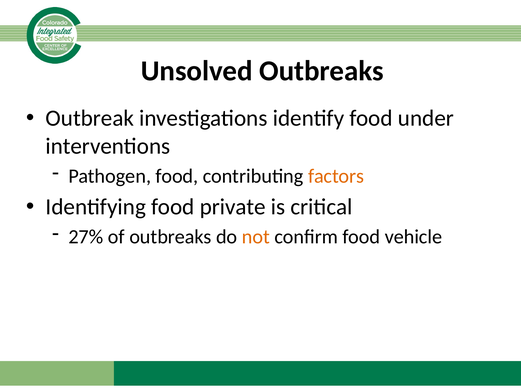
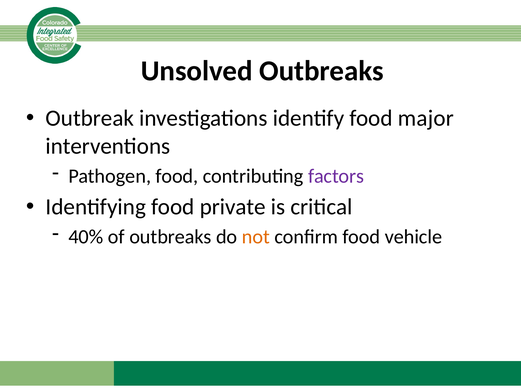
under: under -> major (426, 118)
factors colour: orange -> purple (336, 176)
27%: 27% -> 40% (86, 237)
